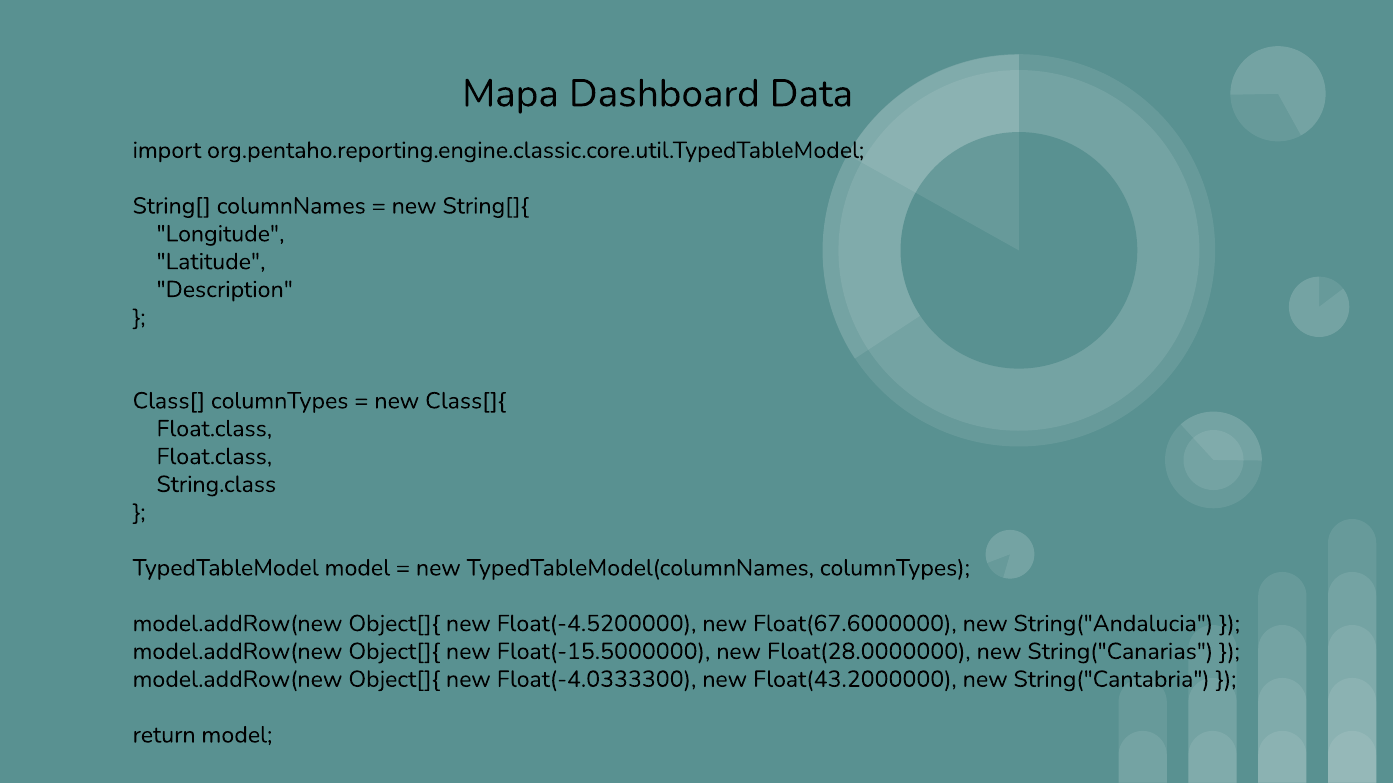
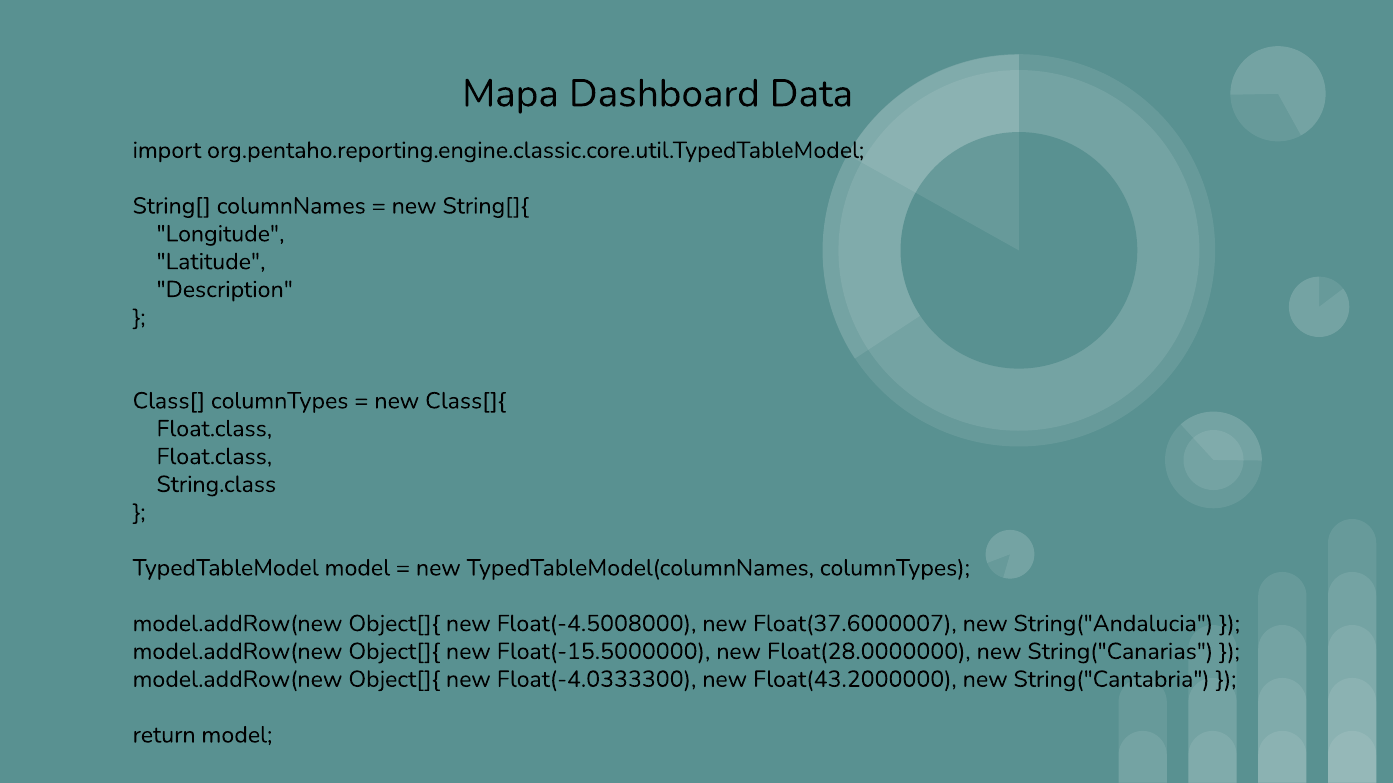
Float(-4.5200000: Float(-4.5200000 -> Float(-4.5008000 (597, 624)
Float(67.6000000: Float(67.6000000 -> Float(37.6000007 (855, 624)
